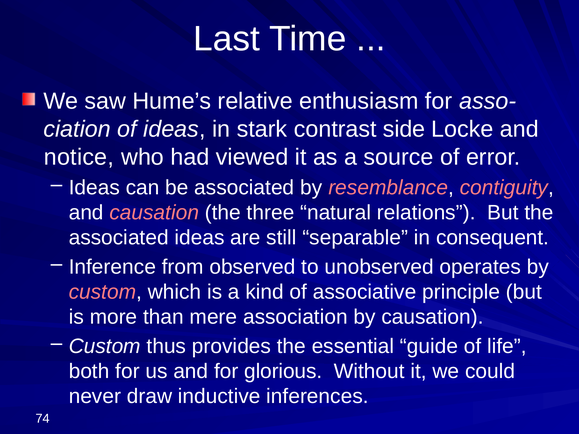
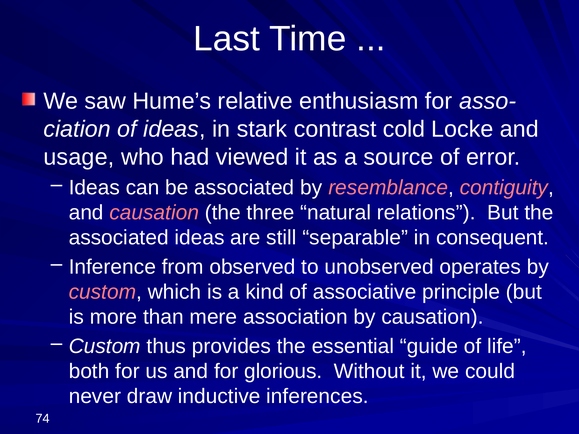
side: side -> cold (404, 129)
notice: notice -> usage (79, 157)
